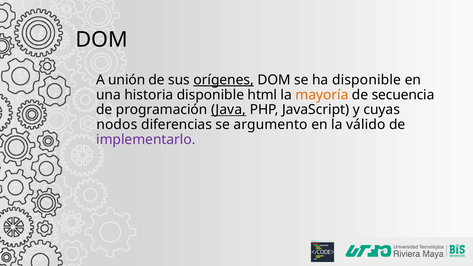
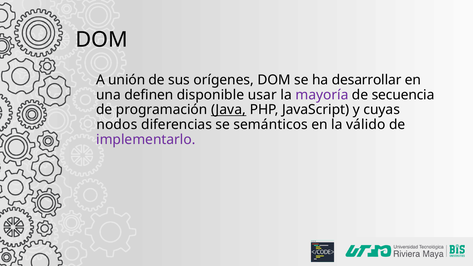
orígenes underline: present -> none (224, 80)
ha disponible: disponible -> desarrollar (367, 80)
historia: historia -> definen (149, 95)
html: html -> usar (262, 95)
mayoría colour: orange -> purple (322, 95)
argumento: argumento -> semánticos (271, 125)
